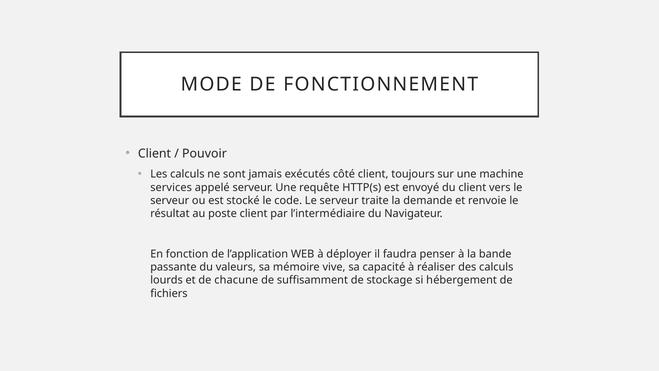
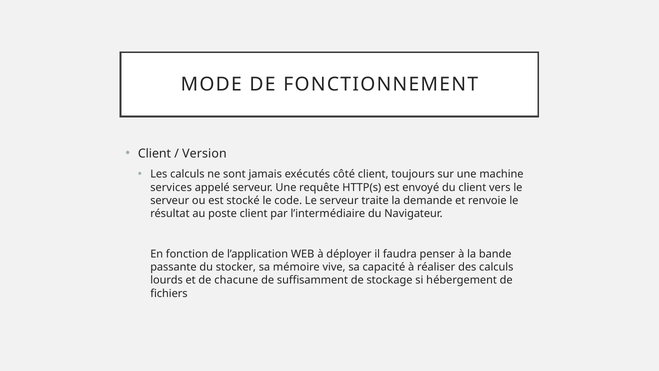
Pouvoir: Pouvoir -> Version (204, 153)
valeurs: valeurs -> stocker (236, 267)
